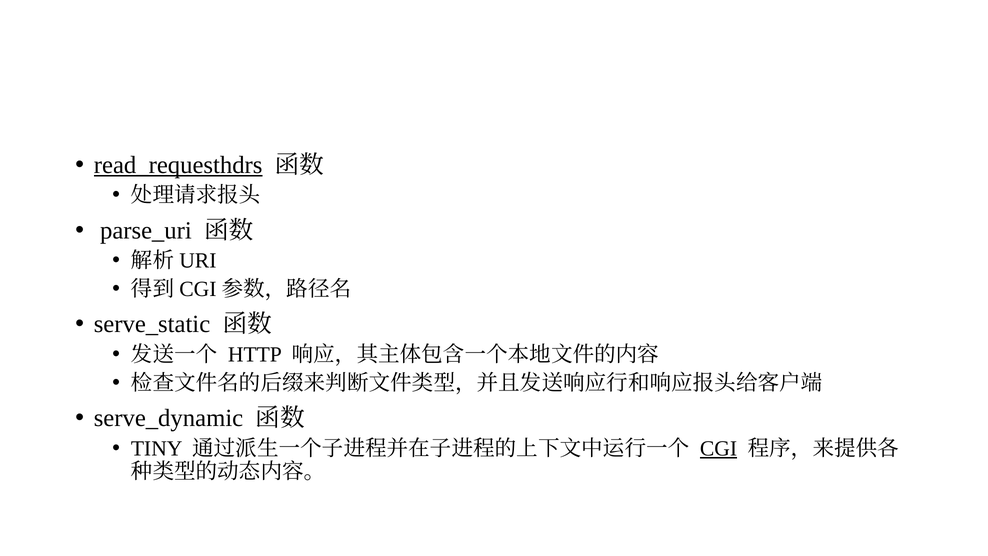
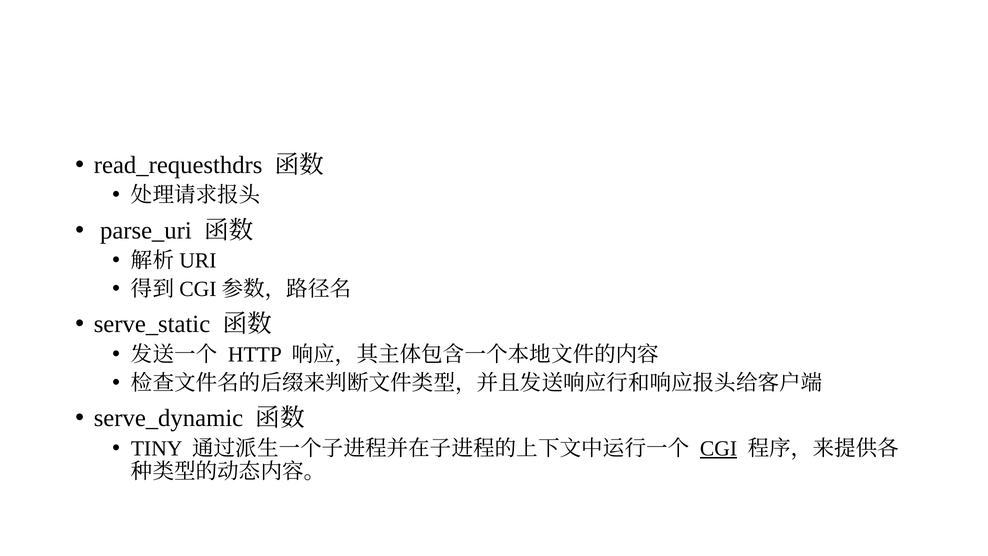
read_requesthdrs underline: present -> none (178, 165)
